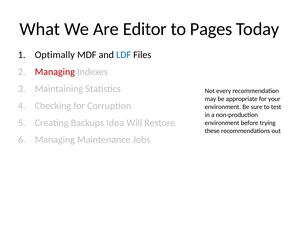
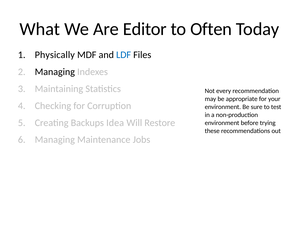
Pages: Pages -> Often (211, 29)
Optimally: Optimally -> Physically (55, 55)
Managing colour: red -> black (55, 71)
